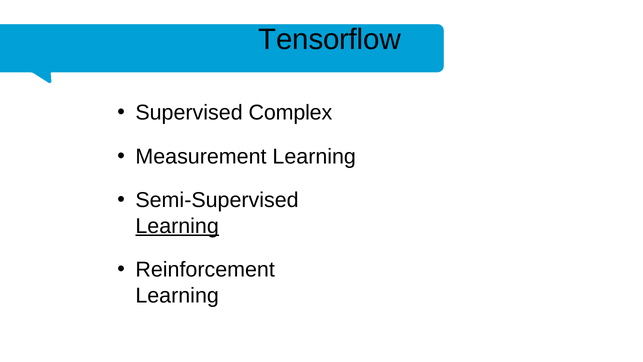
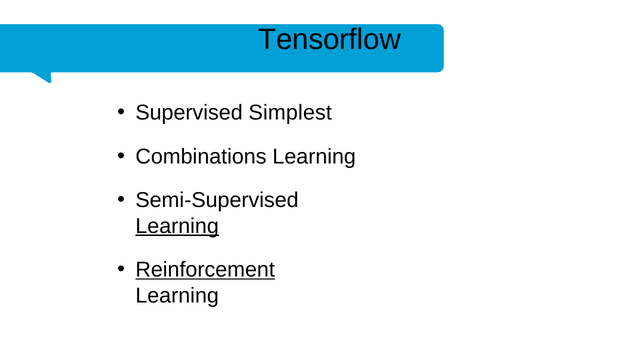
Complex: Complex -> Simplest (290, 113)
Measurement: Measurement -> Combinations (201, 156)
Reinforcement underline: none -> present (205, 270)
